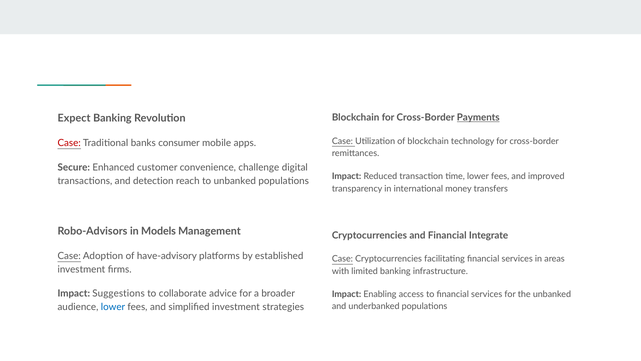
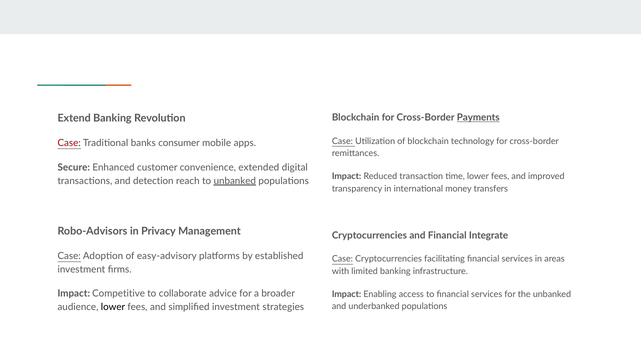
Expect: Expect -> Extend (74, 118)
challenge: challenge -> extended (259, 167)
unbanked underline: none -> present (235, 181)
Models: Models -> Privacy (158, 231)
have-advisory: have-advisory -> easy-advisory (167, 256)
Suggestions: Suggestions -> Competitive (119, 293)
lower colour: blue -> black (113, 307)
